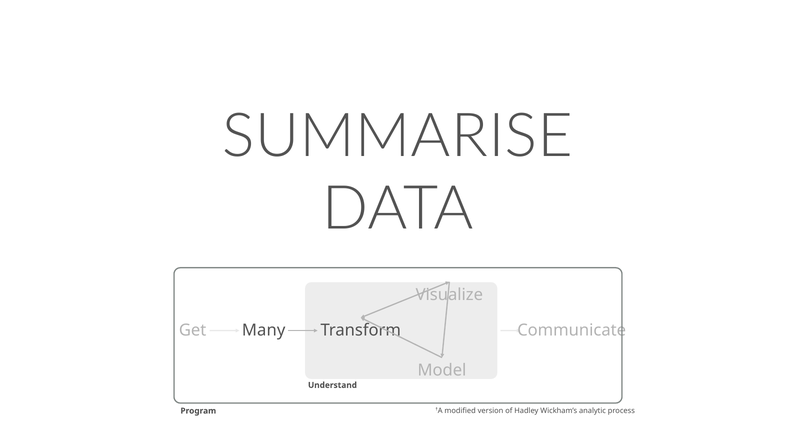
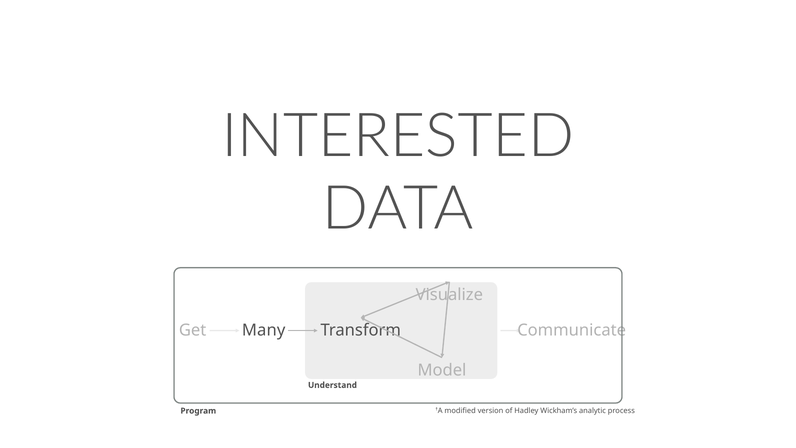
SUMMARISE: SUMMARISE -> INTERESTED (398, 136)
